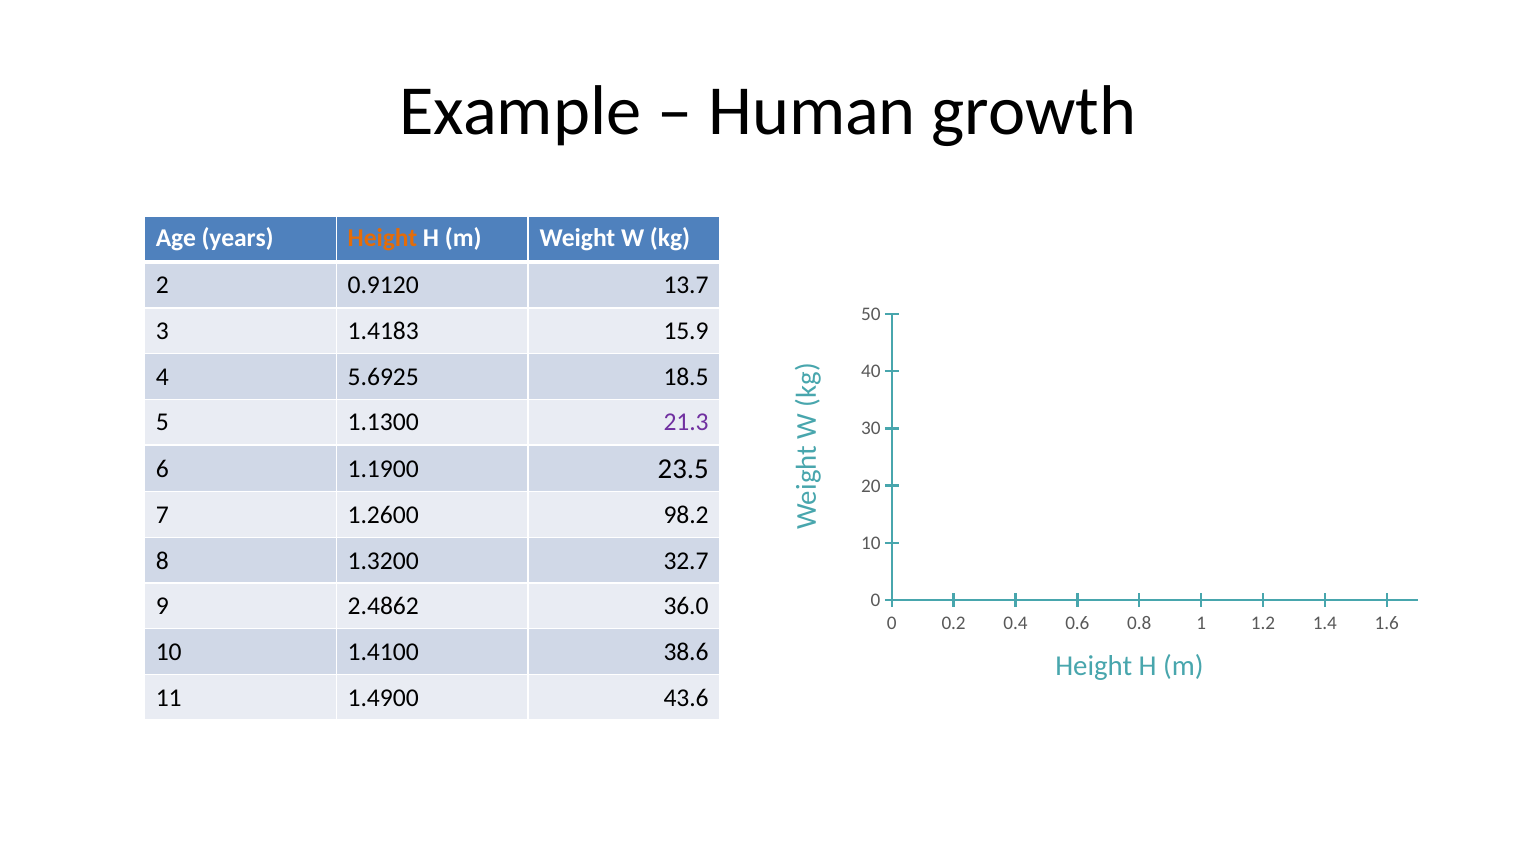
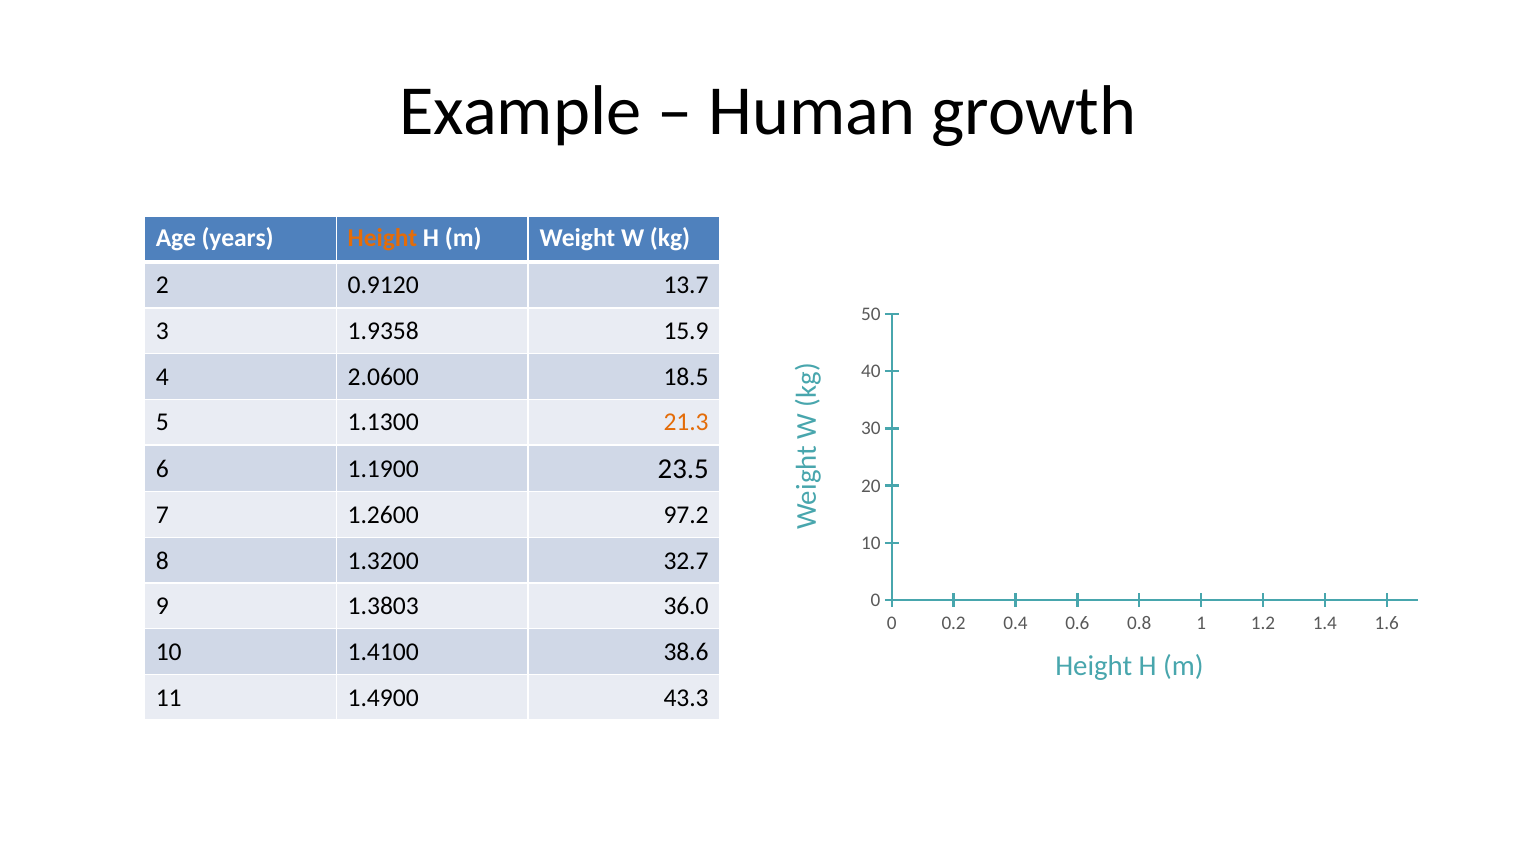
1.4183: 1.4183 -> 1.9358 (383, 331)
5.6925: 5.6925 -> 2.0600 (383, 377)
21.3 colour: purple -> orange (686, 423)
98.2: 98.2 -> 97.2 (686, 515)
2.4862: 2.4862 -> 1.3803 (383, 607)
43.6: 43.6 -> 43.3 (686, 698)
